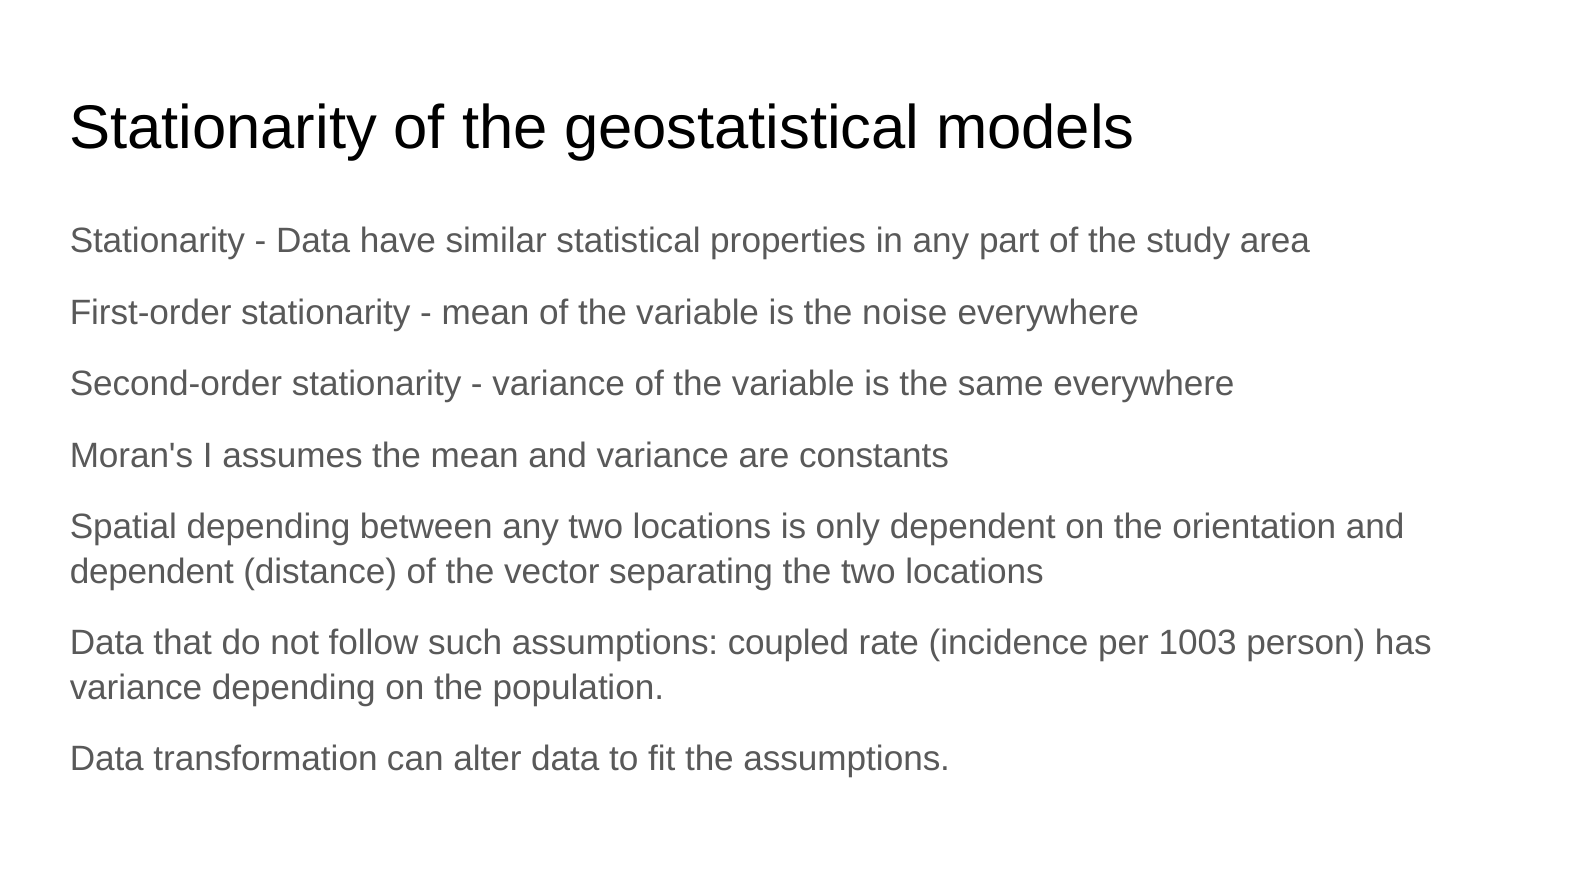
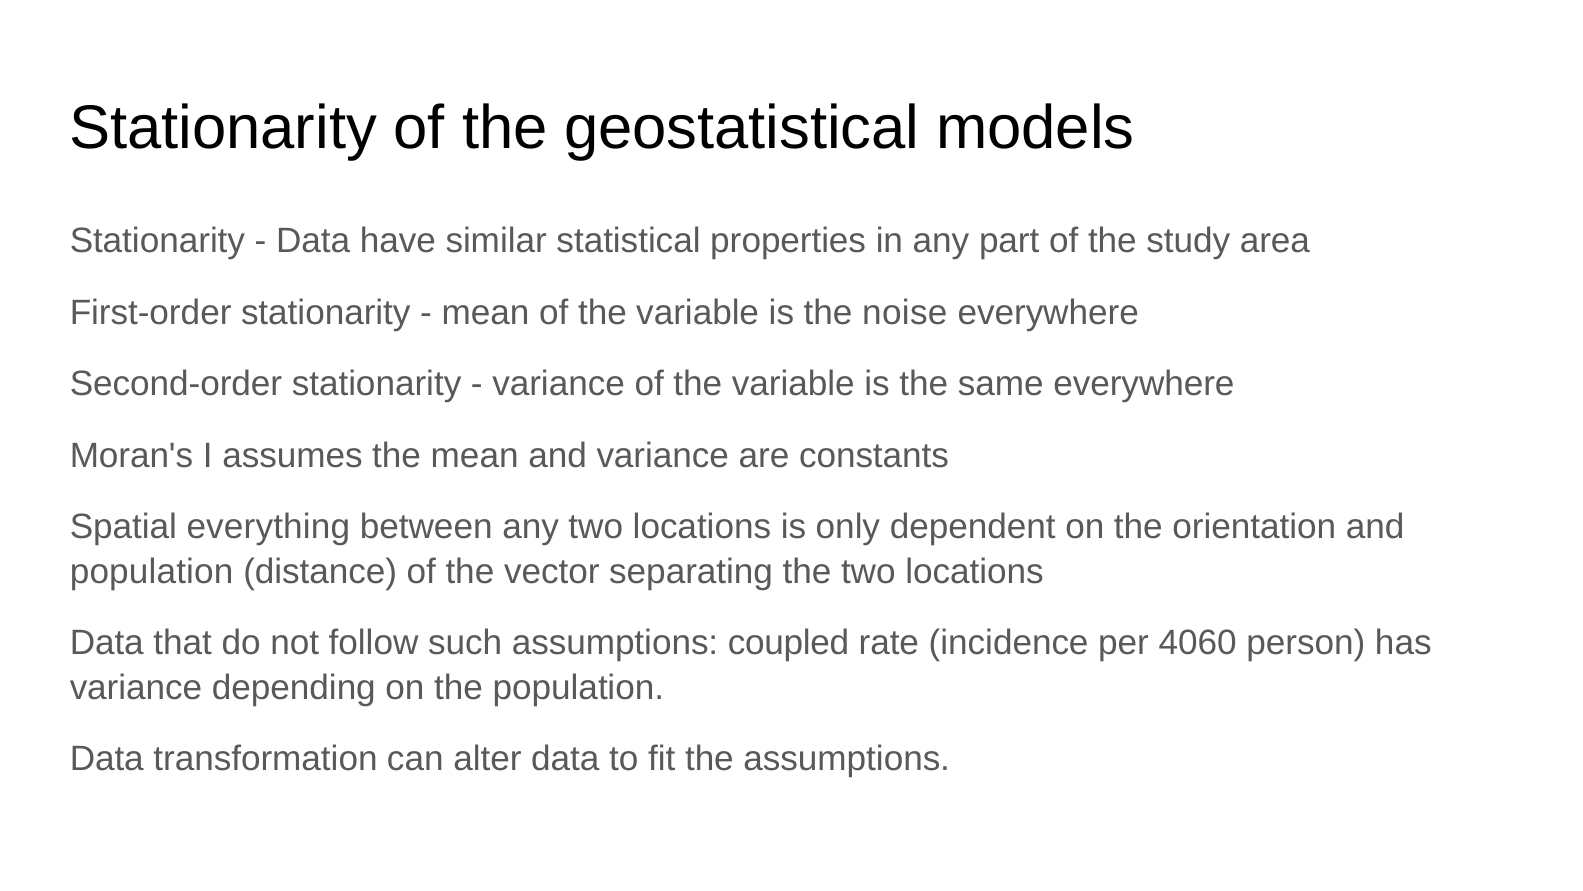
Spatial depending: depending -> everything (268, 526)
dependent: dependent -> population (152, 571)
1003: 1003 -> 4060 (1198, 643)
